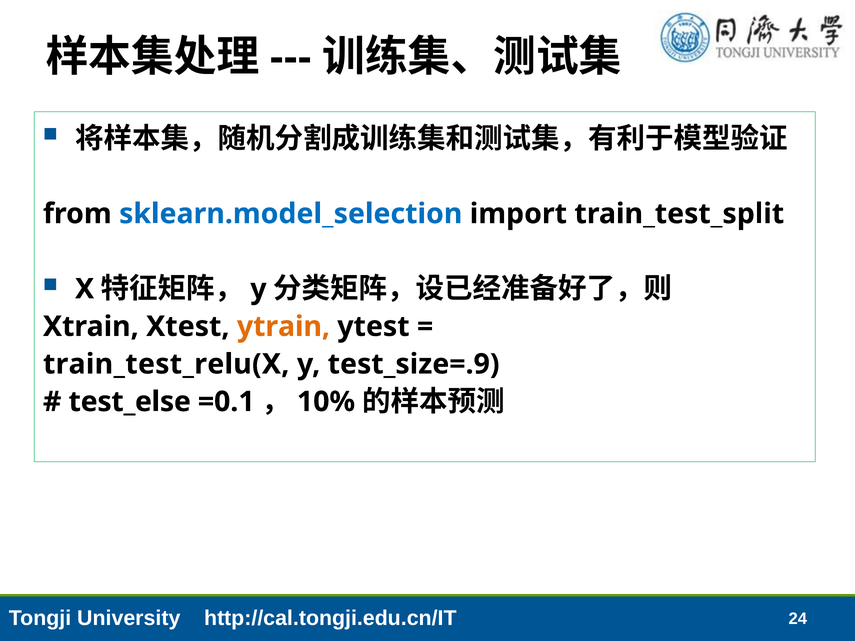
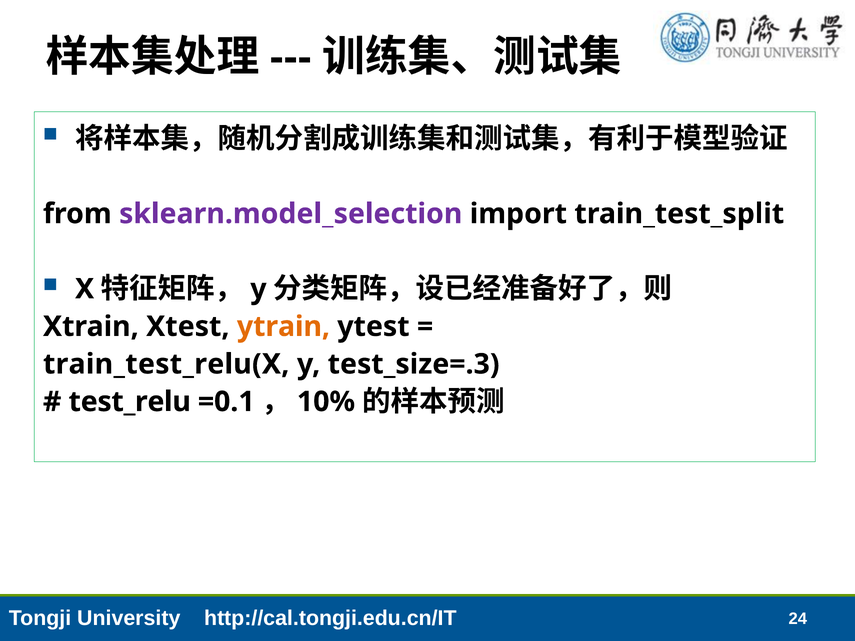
sklearn.model_selection colour: blue -> purple (291, 214)
test_size=.9: test_size=.9 -> test_size=.3 (414, 364)
test_else: test_else -> test_relu (130, 402)
